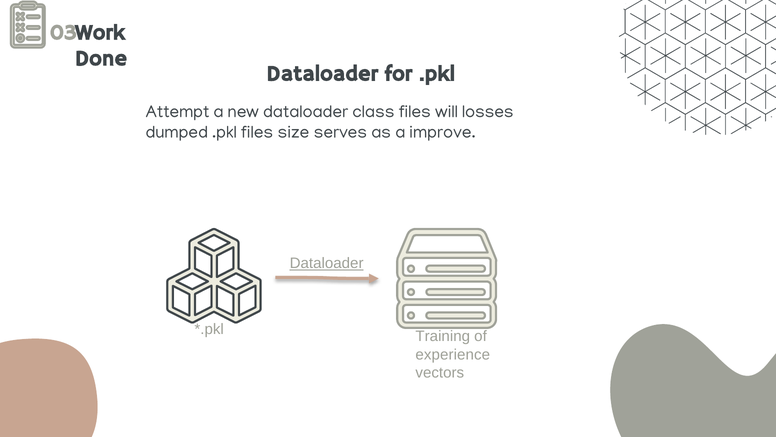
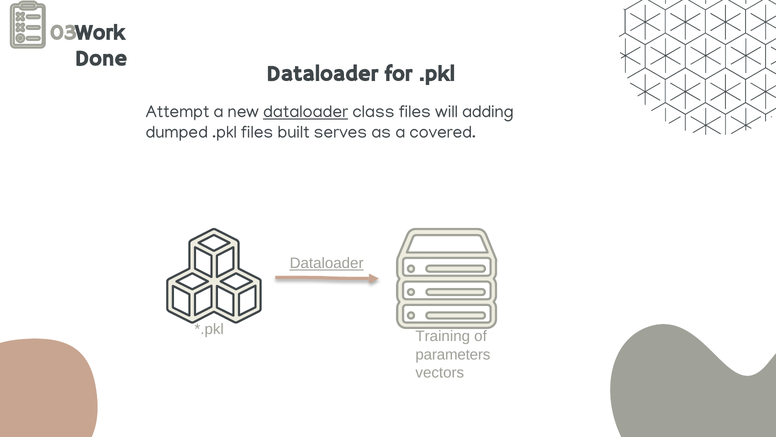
dataloader underline: none -> present (306, 111)
losses: losses -> adding (488, 111)
size: size -> built (294, 132)
improve: improve -> covered (443, 132)
experience: experience -> parameters (453, 354)
